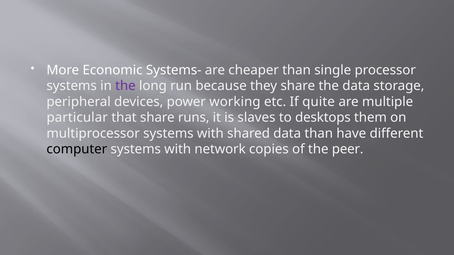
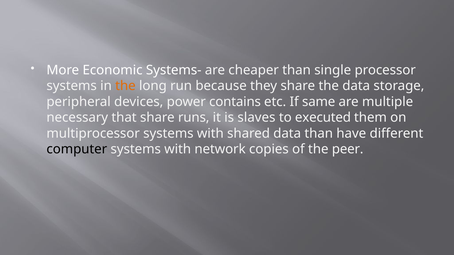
the colour: purple -> orange (125, 86)
working: working -> contains (235, 102)
quite: quite -> same (319, 102)
particular: particular -> necessary (77, 118)
desktops: desktops -> executed (323, 118)
